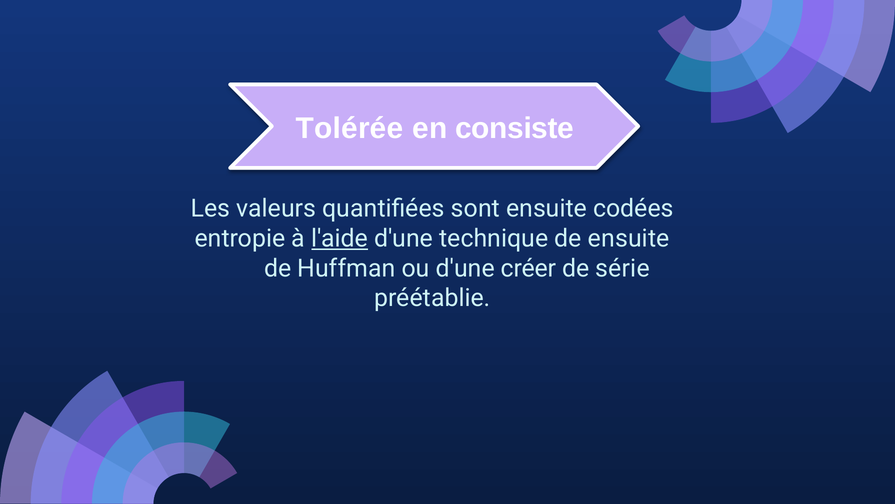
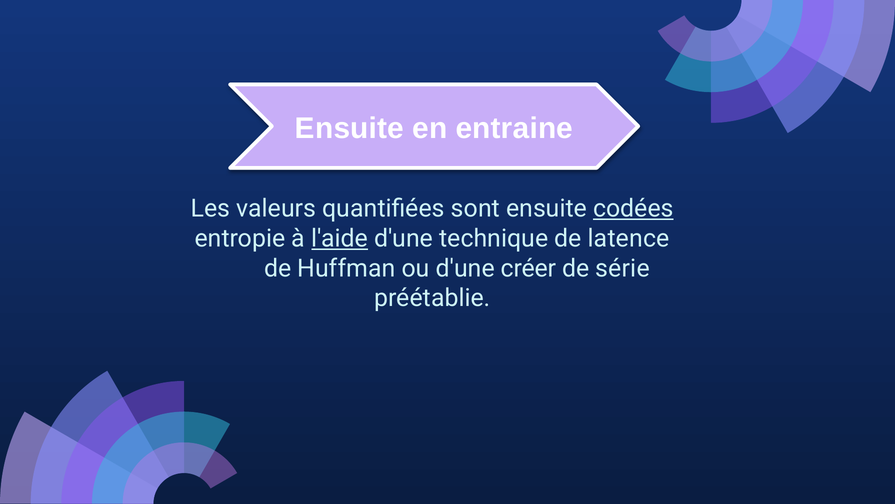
Tolérée: Tolérée -> Ensuite (350, 128)
consiste: consiste -> entraine (514, 128)
codées underline: none -> present (633, 208)
de ensuite: ensuite -> latence (629, 238)
